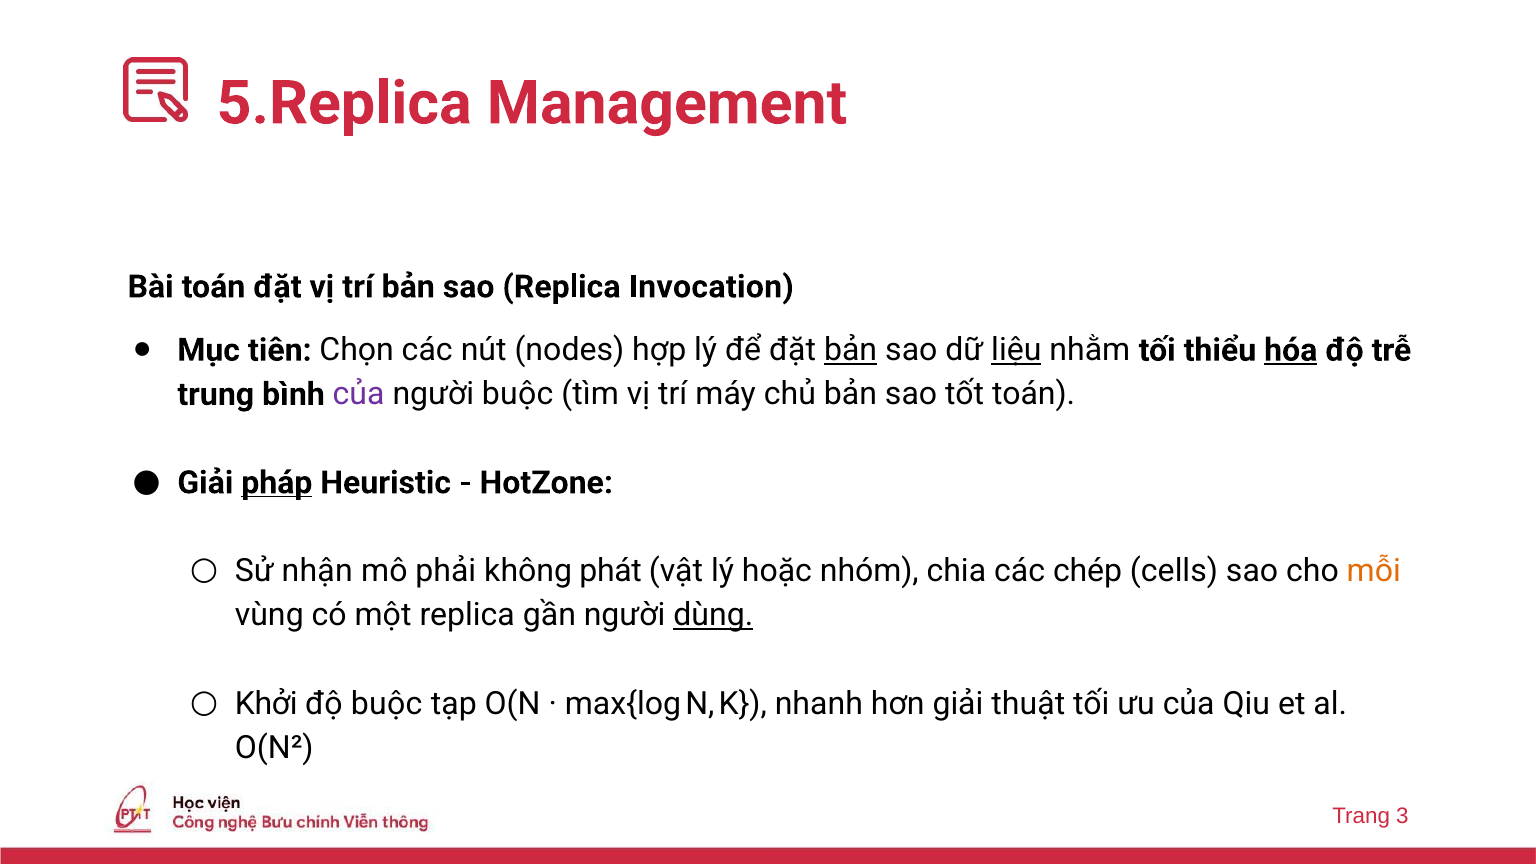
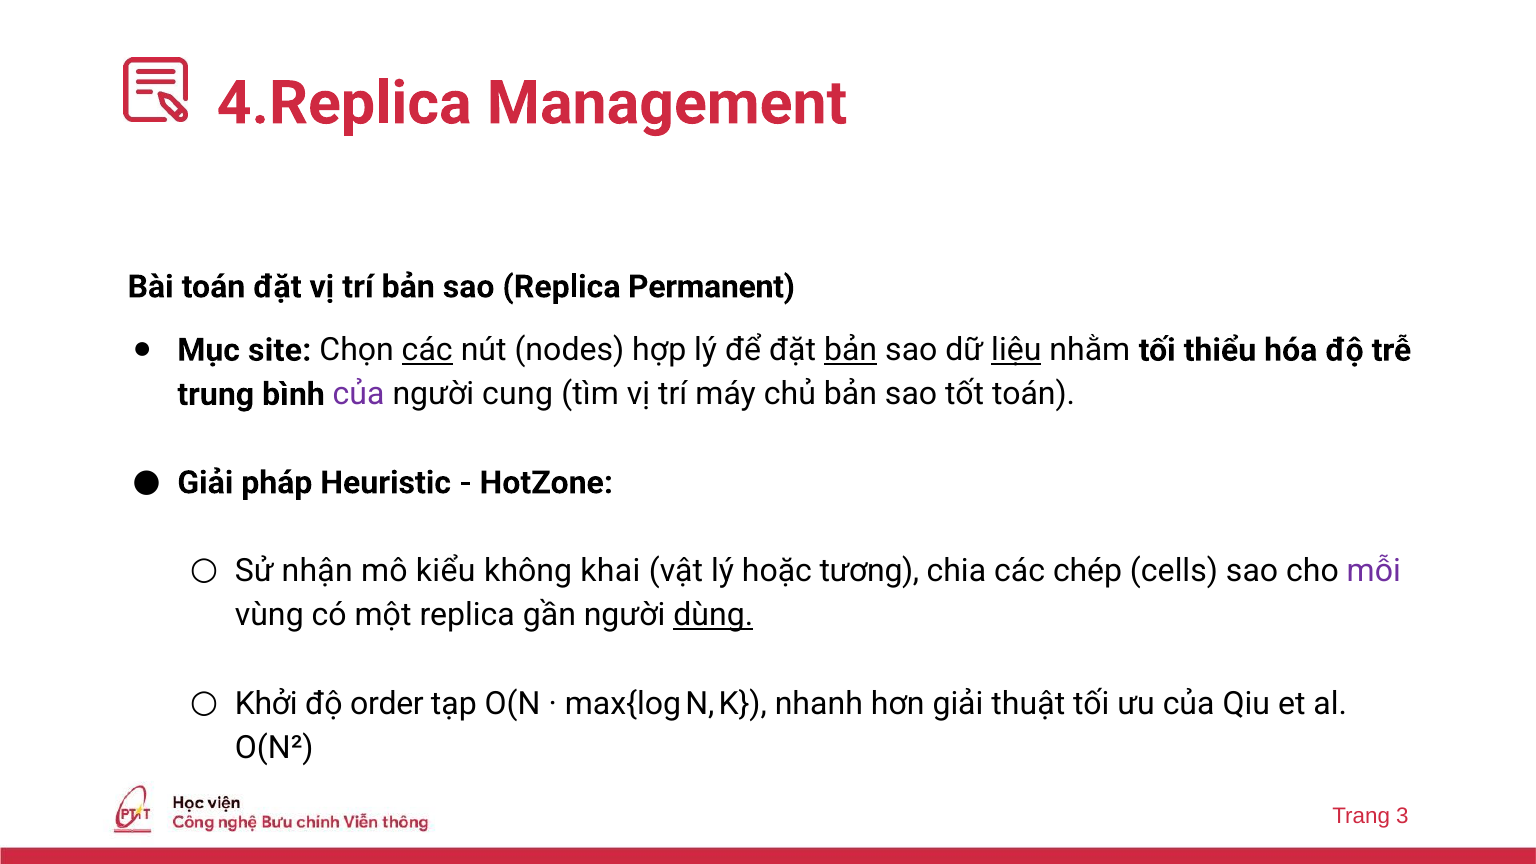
5.Replica: 5.Replica -> 4.Replica (344, 103)
Invocation: Invocation -> Permanent (711, 287)
tiên: tiên -> site (280, 350)
các underline: none -> present (427, 350)
hóa underline: present -> none (1291, 350)
người buộc: buộc -> cung (518, 394)
pháp underline: present -> none (277, 483)
phải: phải -> kiểu (446, 571)
phát: phát -> khai (610, 571)
nhóm: nhóm -> tương (869, 571)
mỗi colour: orange -> purple (1374, 571)
độ buộc: buộc -> order (387, 704)
